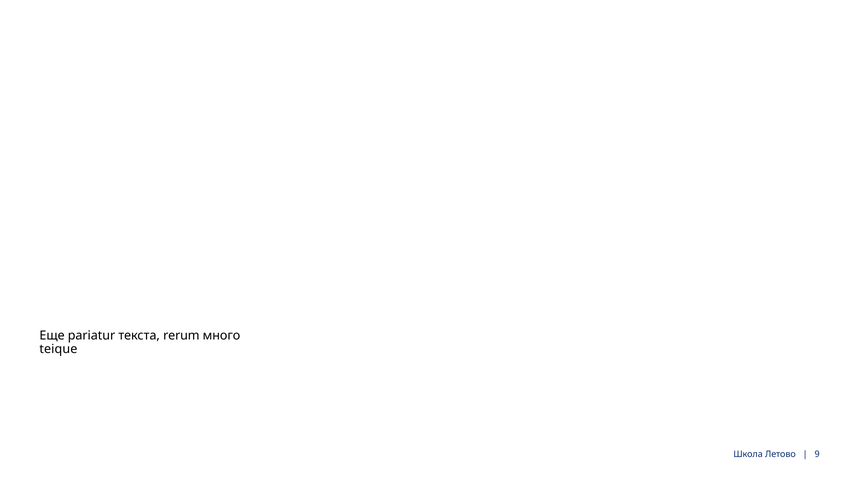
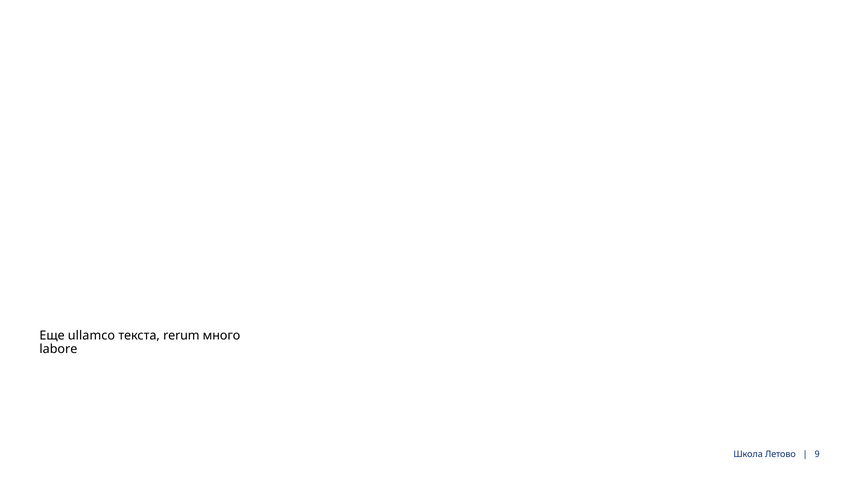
pariatur: pariatur -> ullamco (91, 335)
teique: teique -> labore (58, 349)
